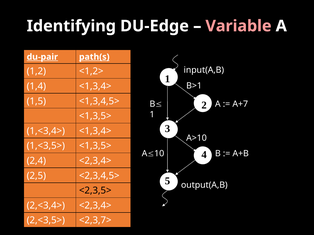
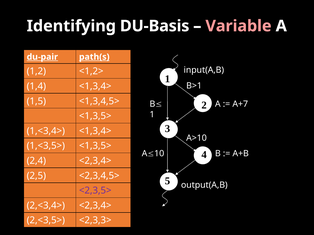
DU-Edge: DU-Edge -> DU-Basis (155, 26)
<2,3,5> colour: black -> purple (95, 191)
<2,3,7>: <2,3,7> -> <2,3,3> (95, 221)
